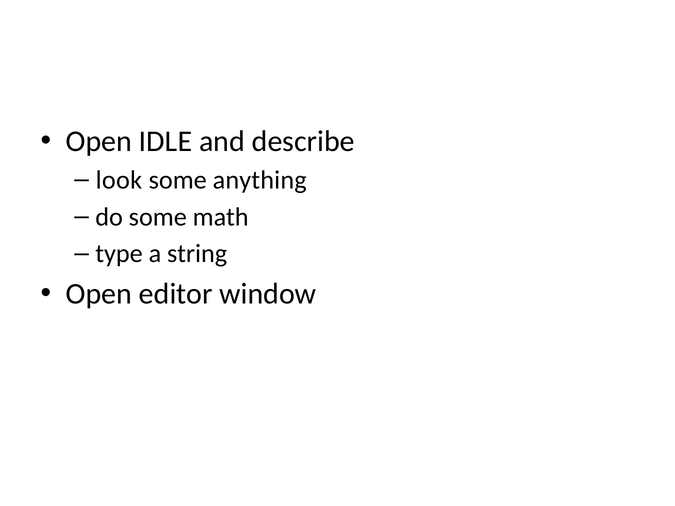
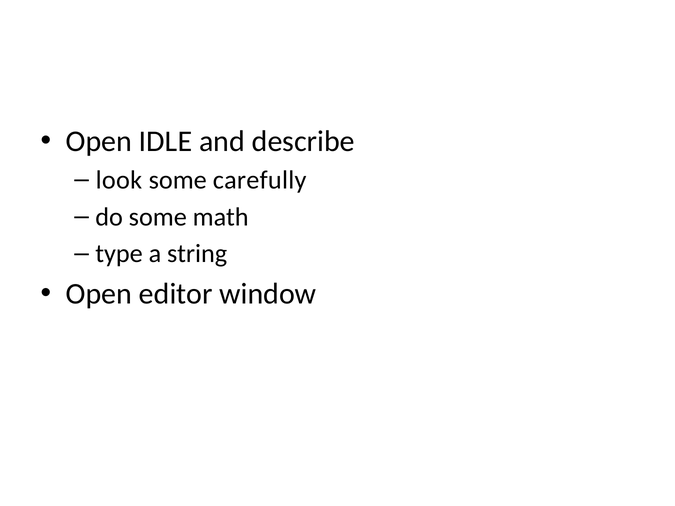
anything: anything -> carefully (260, 180)
